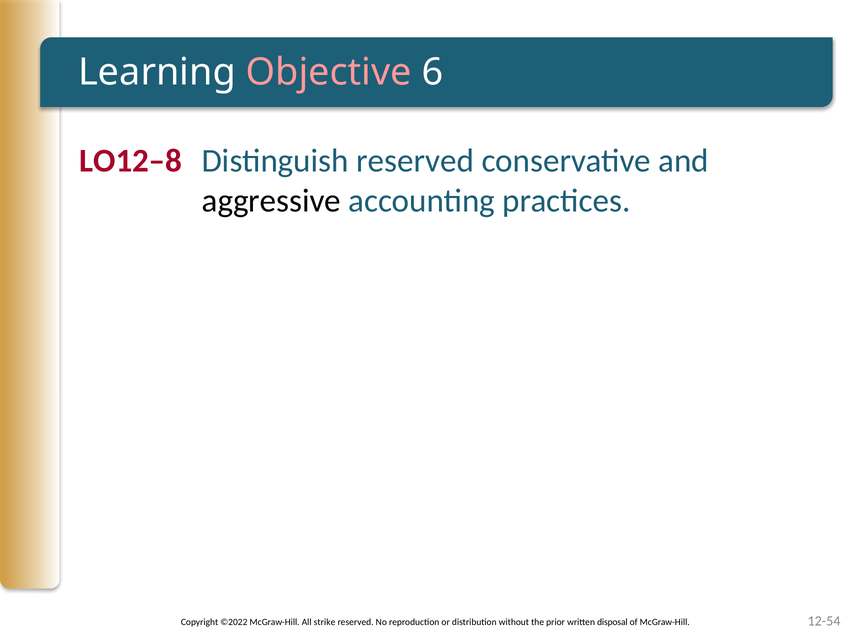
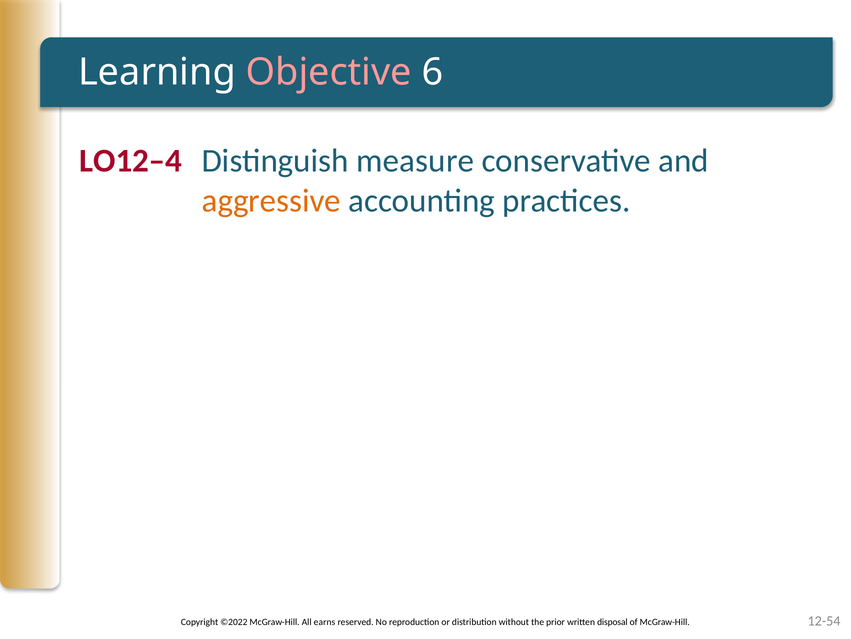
LO12–8: LO12–8 -> LO12–4 (131, 161)
Distinguish reserved: reserved -> measure (415, 161)
aggressive colour: black -> orange (271, 200)
strike: strike -> earns (325, 621)
